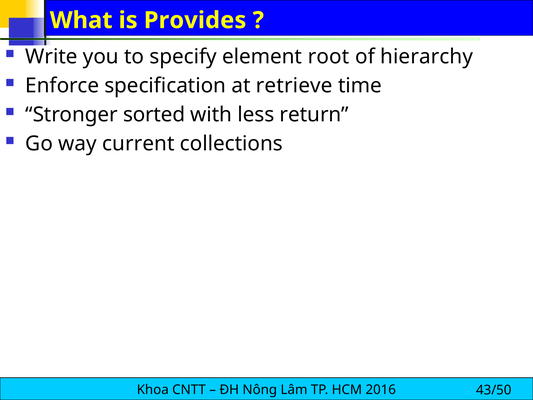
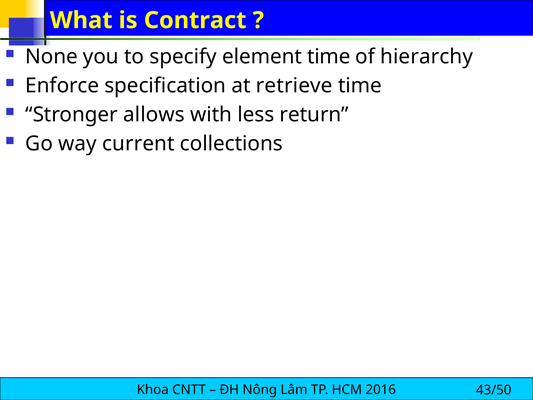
Provides: Provides -> Contract (195, 20)
Write: Write -> None (52, 57)
element root: root -> time (329, 57)
sorted: sorted -> allows (154, 115)
